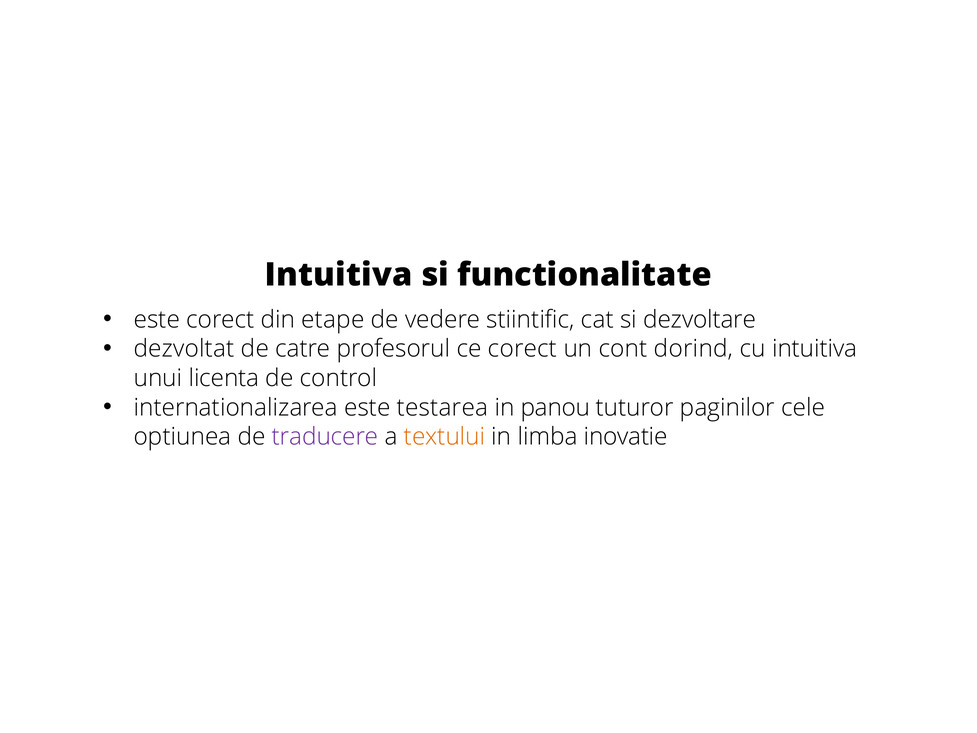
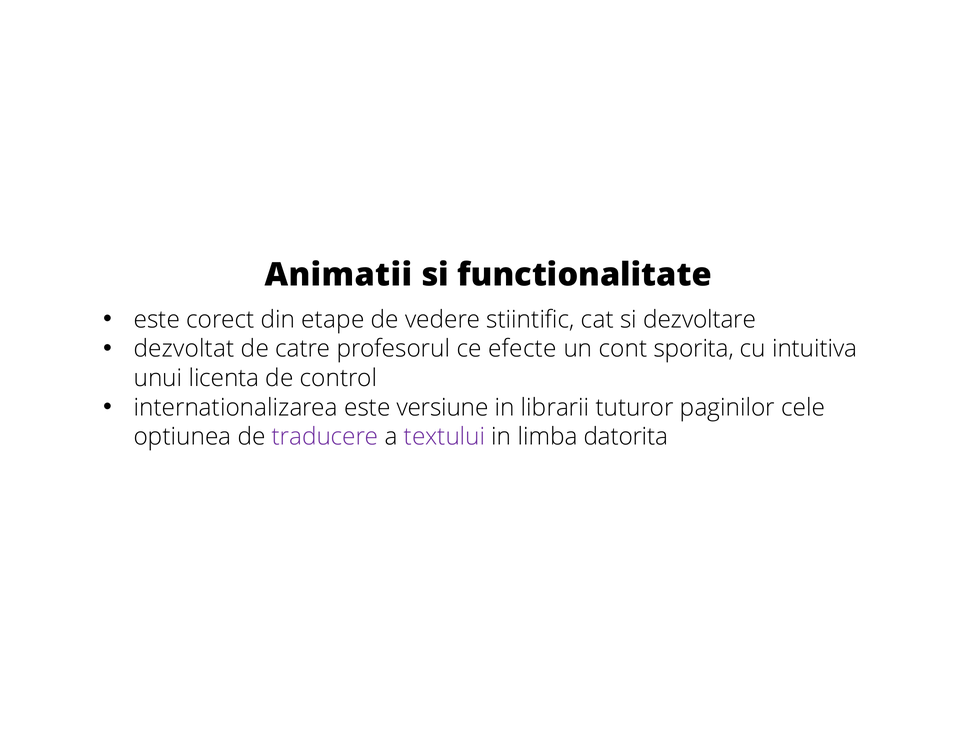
Intuitiva: Intuitiva -> Animatii (339, 275)
ce corect: corect -> efecte (522, 349)
dorind: dorind -> sporita (694, 349)
testarea: testarea -> versiune (443, 407)
panou: panou -> librarii (555, 407)
textului colour: orange -> purple (445, 437)
inovatie: inovatie -> datorita (626, 437)
